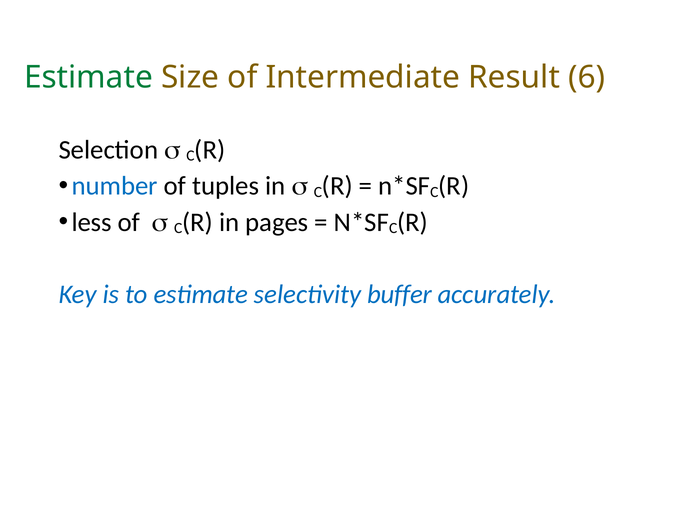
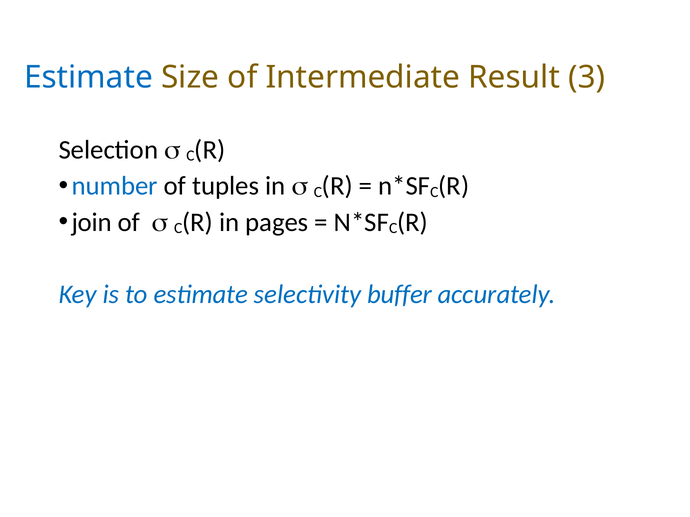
Estimate colour: green -> blue (89, 77)
6: 6 -> 3 (587, 77)
less: less -> join (92, 222)
